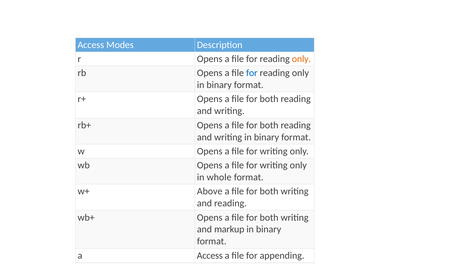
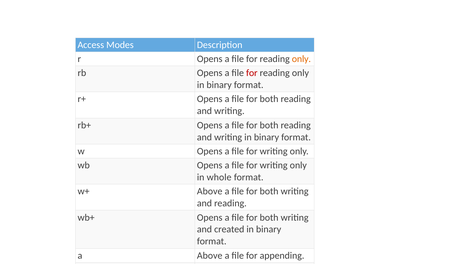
for colour: blue -> red (252, 73)
markup: markup -> created (229, 230)
a Access: Access -> Above (210, 256)
